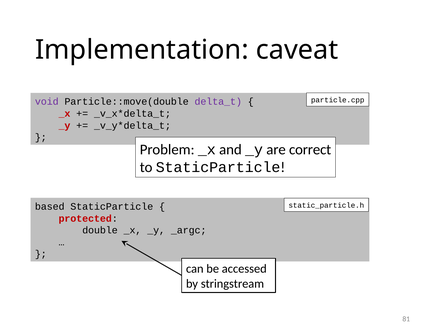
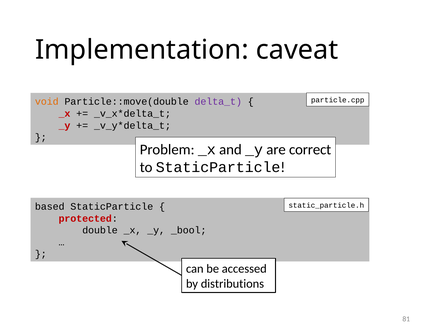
void colour: purple -> orange (47, 102)
_argc: _argc -> _bool (189, 230)
stringstream: stringstream -> distributions (232, 283)
